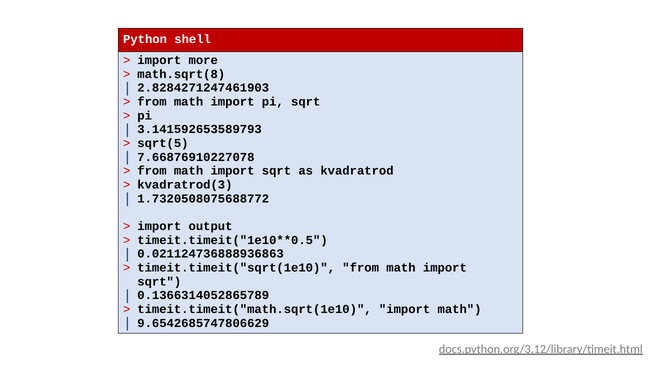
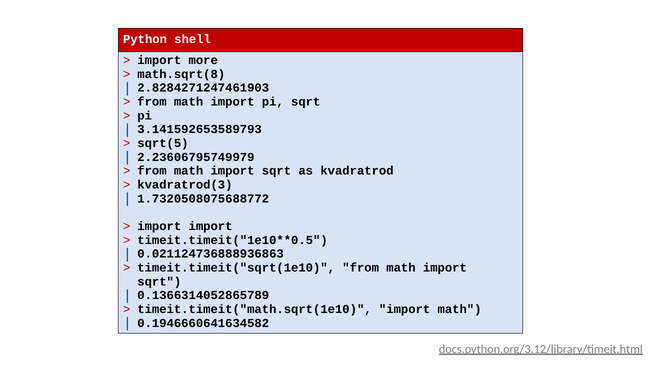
7.66876910227078: 7.66876910227078 -> 2.23606795749979 (196, 157)
import output: output -> import (211, 226)
9.6542685747806629: 9.6542685747806629 -> 0.1946660641634582 (203, 323)
